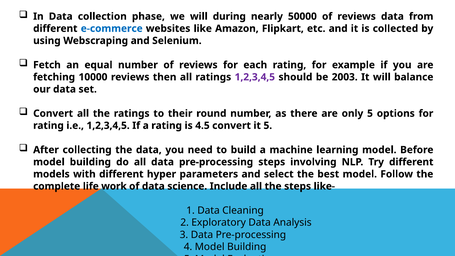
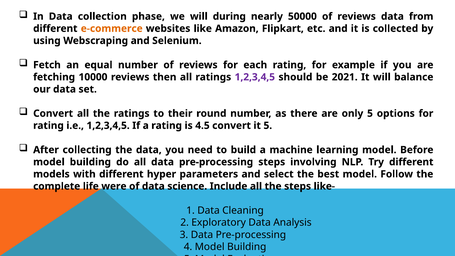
e-commerce colour: blue -> orange (112, 29)
2003: 2003 -> 2021 (345, 77)
work: work -> were (114, 186)
